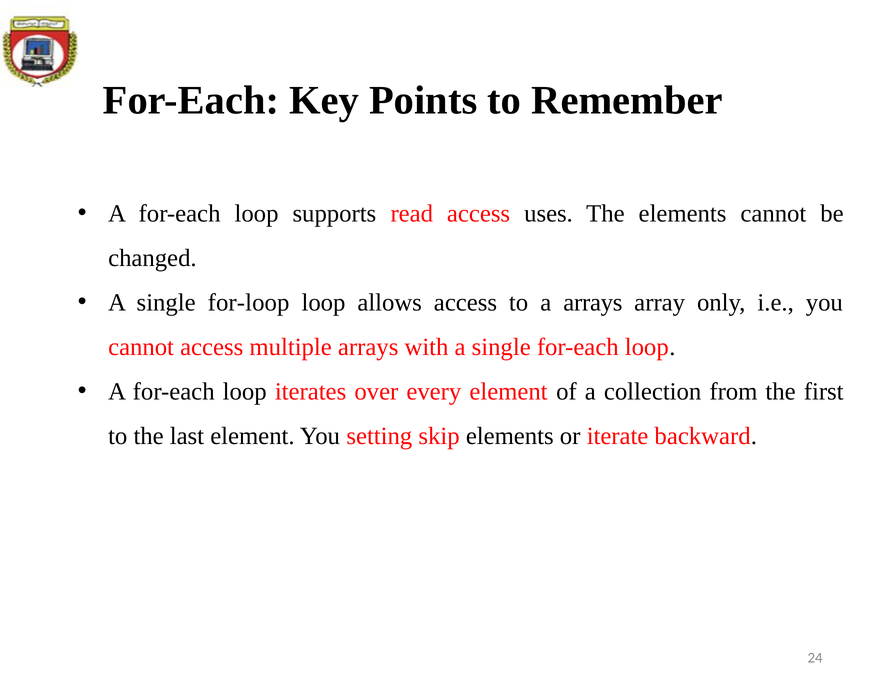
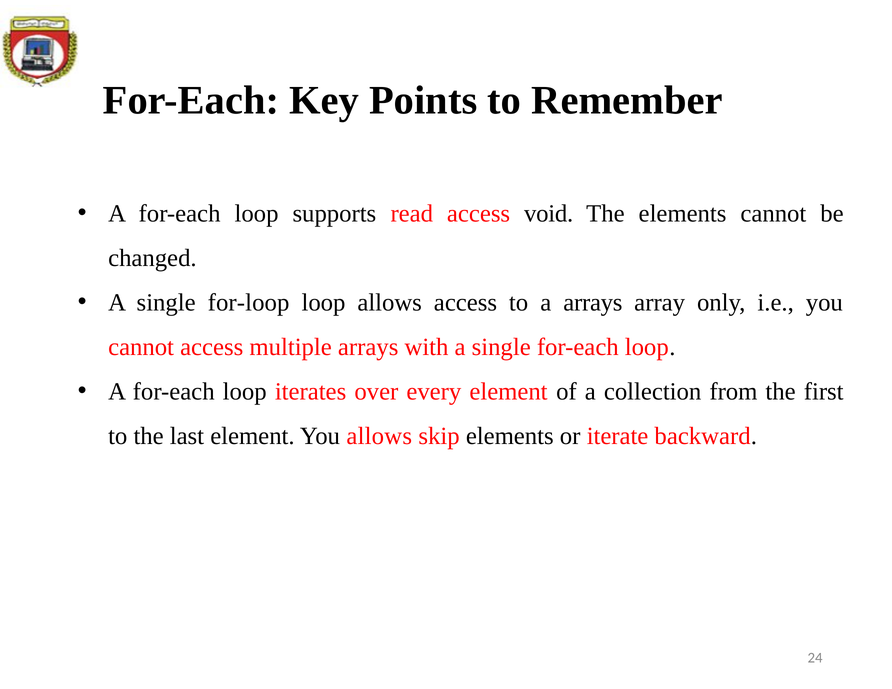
uses: uses -> void (549, 214)
You setting: setting -> allows (379, 436)
